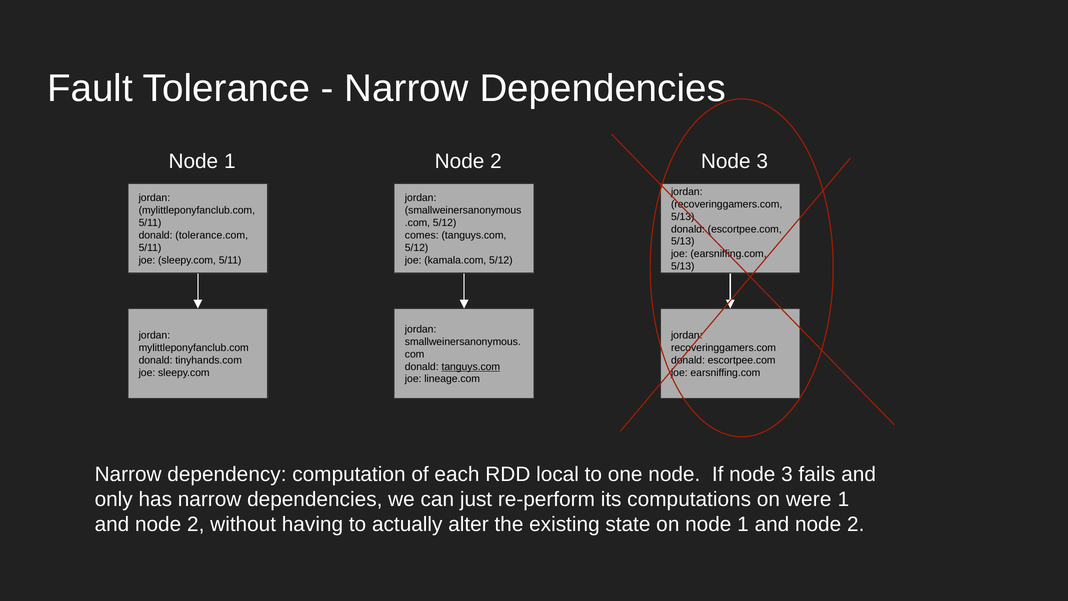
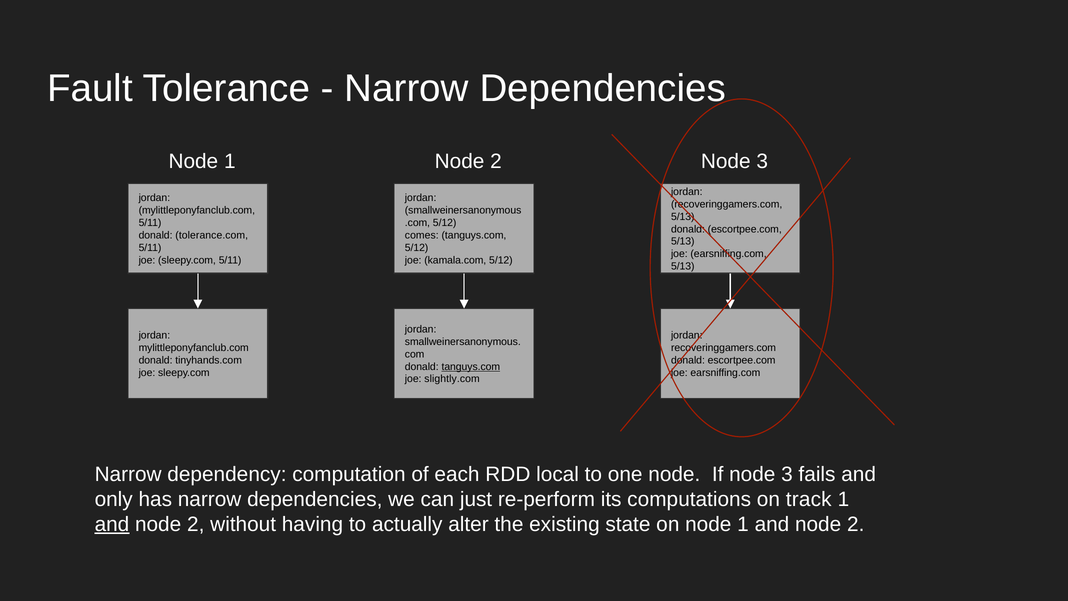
lineage.com: lineage.com -> slightly.com (452, 379)
were: were -> track (809, 499)
and underline: none -> present (112, 524)
